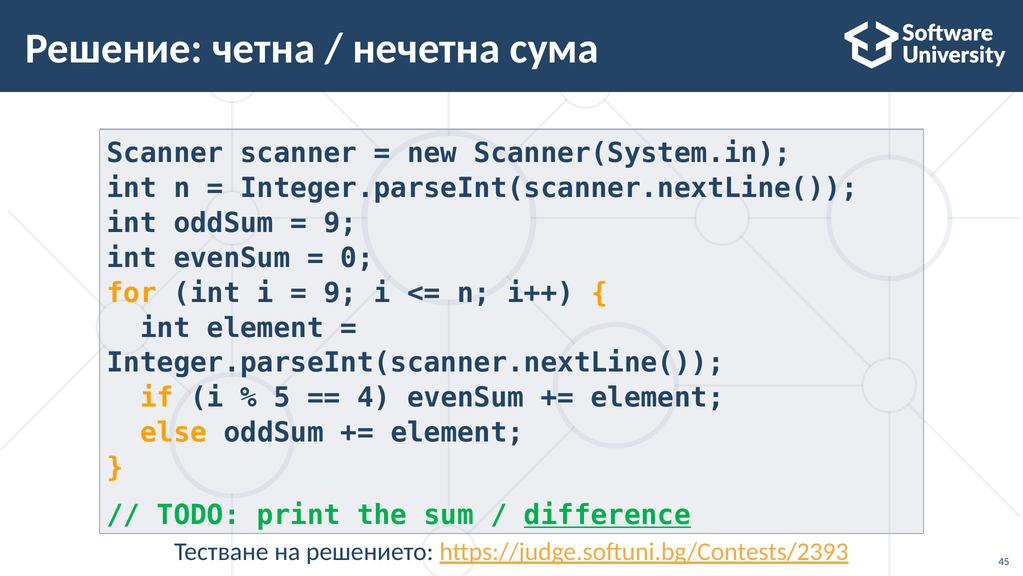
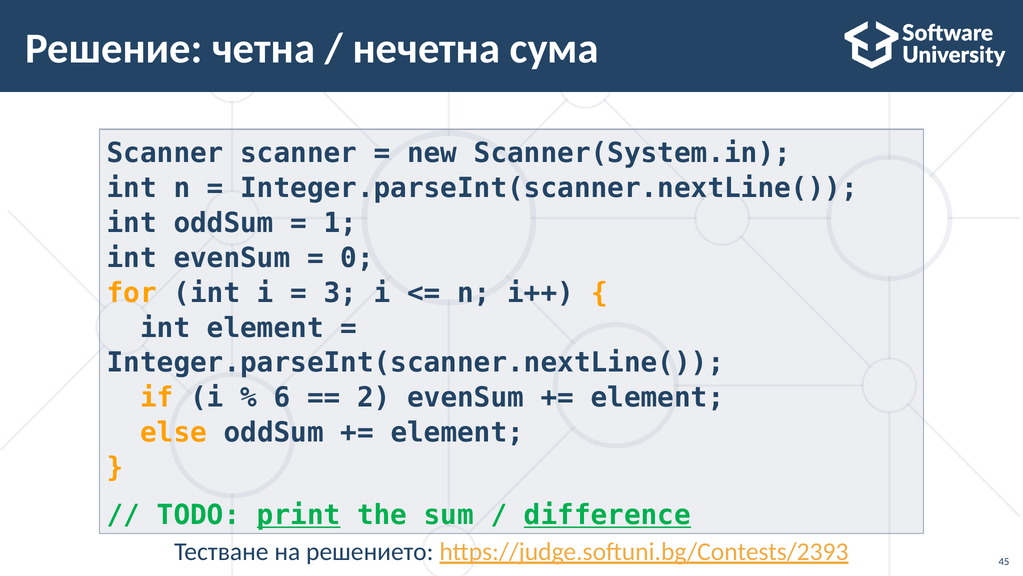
9: 9 -> 1 (340, 223)
9: 9 -> 3 (340, 293)
5: 5 -> 6 (282, 397)
4: 4 -> 2 (374, 397)
print underline: none -> present (299, 515)
